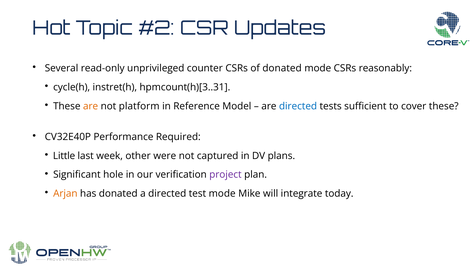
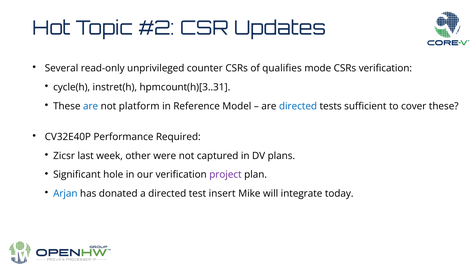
of donated: donated -> qualifies (282, 68)
CSRs reasonably: reasonably -> verification (385, 68)
are colour: orange -> blue (91, 106)
Little: Little -> Zicsr (64, 156)
Arjan colour: orange -> blue (65, 193)
test mode: mode -> insert (222, 193)
